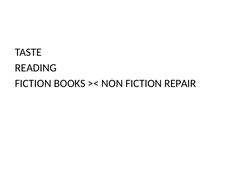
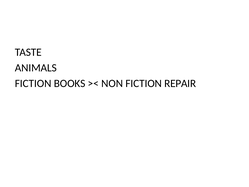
READING: READING -> ANIMALS (36, 68)
